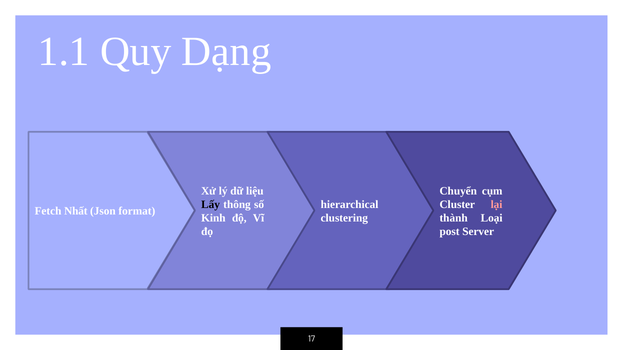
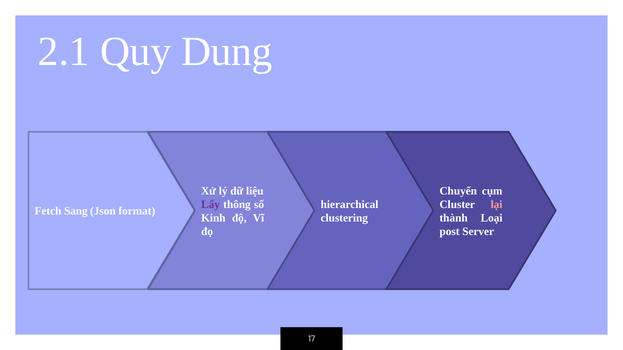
1.1: 1.1 -> 2.1 (64, 52)
Dạng: Dạng -> Dung (227, 52)
Lấy colour: black -> purple (211, 205)
Nhất: Nhất -> Sang (76, 212)
